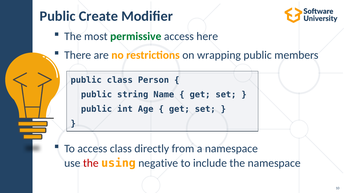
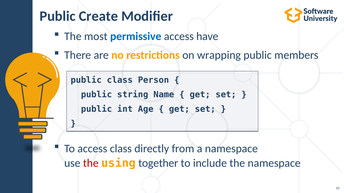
permissive colour: green -> blue (136, 36)
here: here -> have (207, 36)
negative: negative -> together (158, 164)
